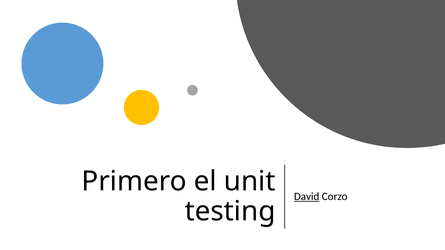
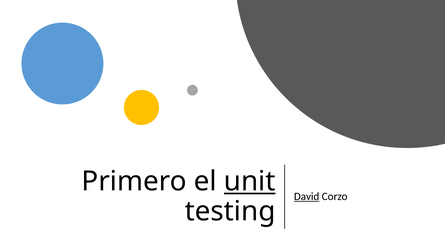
unit underline: none -> present (250, 182)
